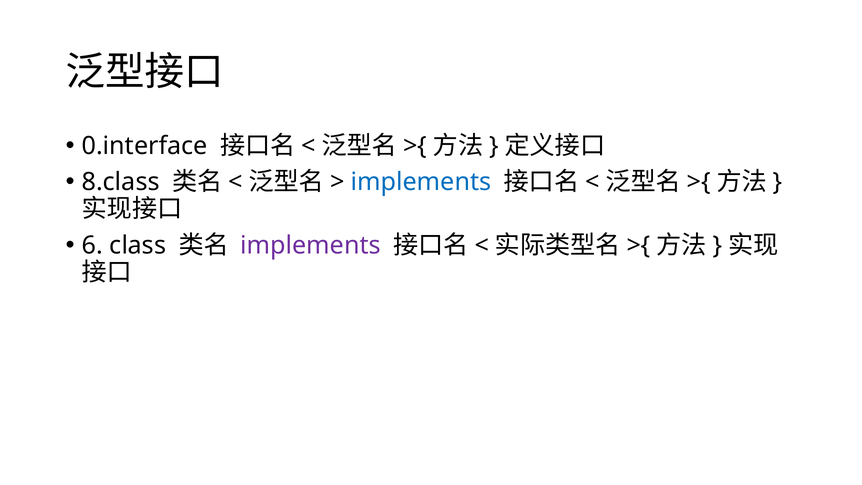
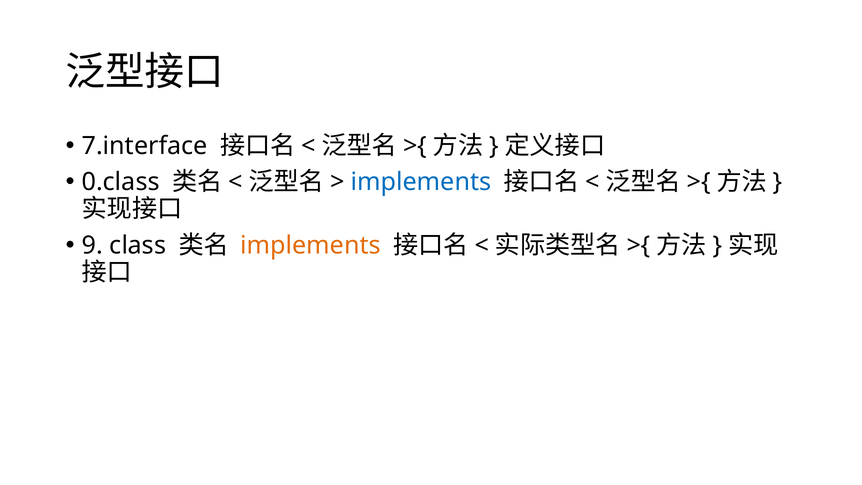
0.interface: 0.interface -> 7.interface (145, 146)
8.class: 8.class -> 0.class (121, 182)
6: 6 -> 9 (92, 245)
implements colour: purple -> orange (311, 245)
